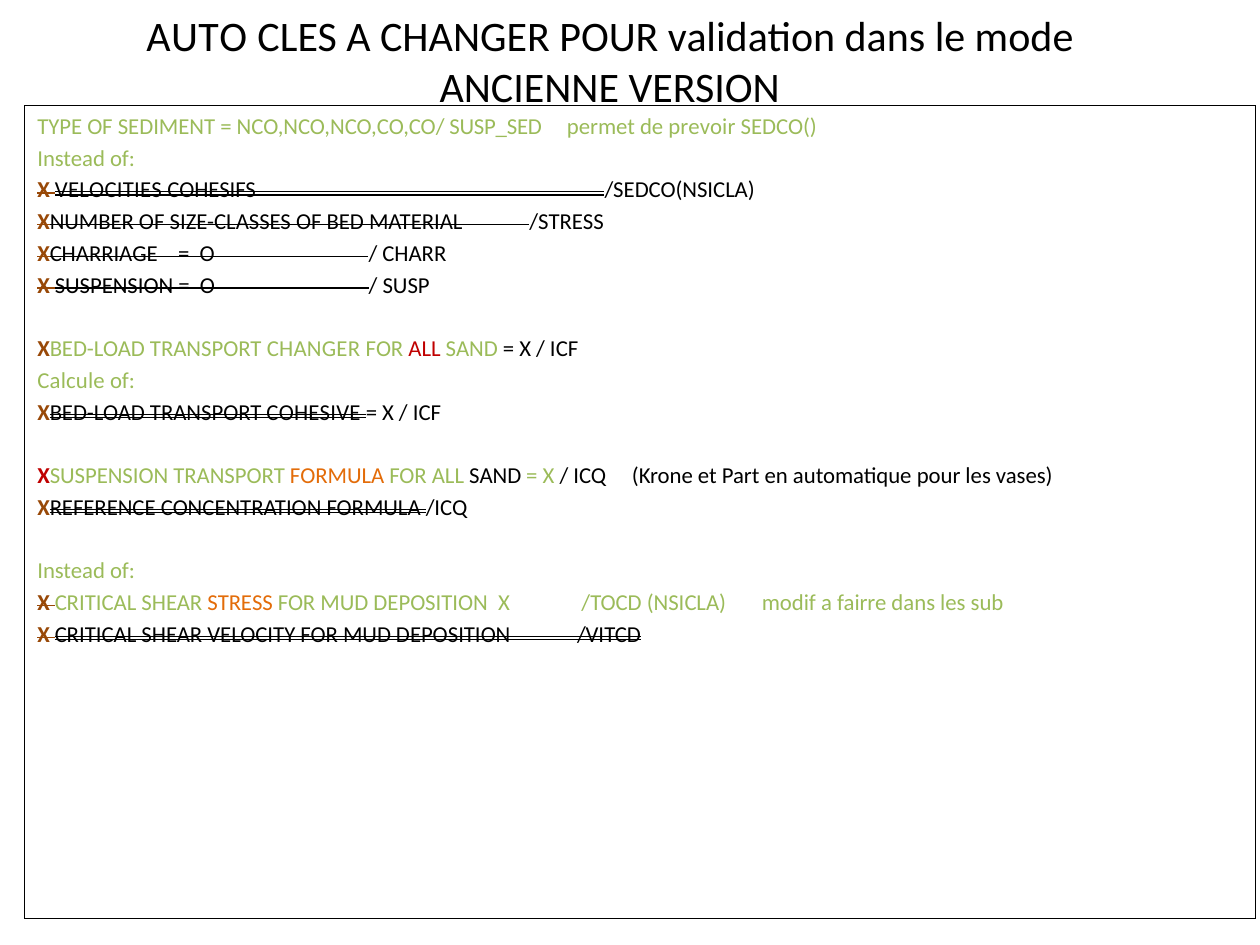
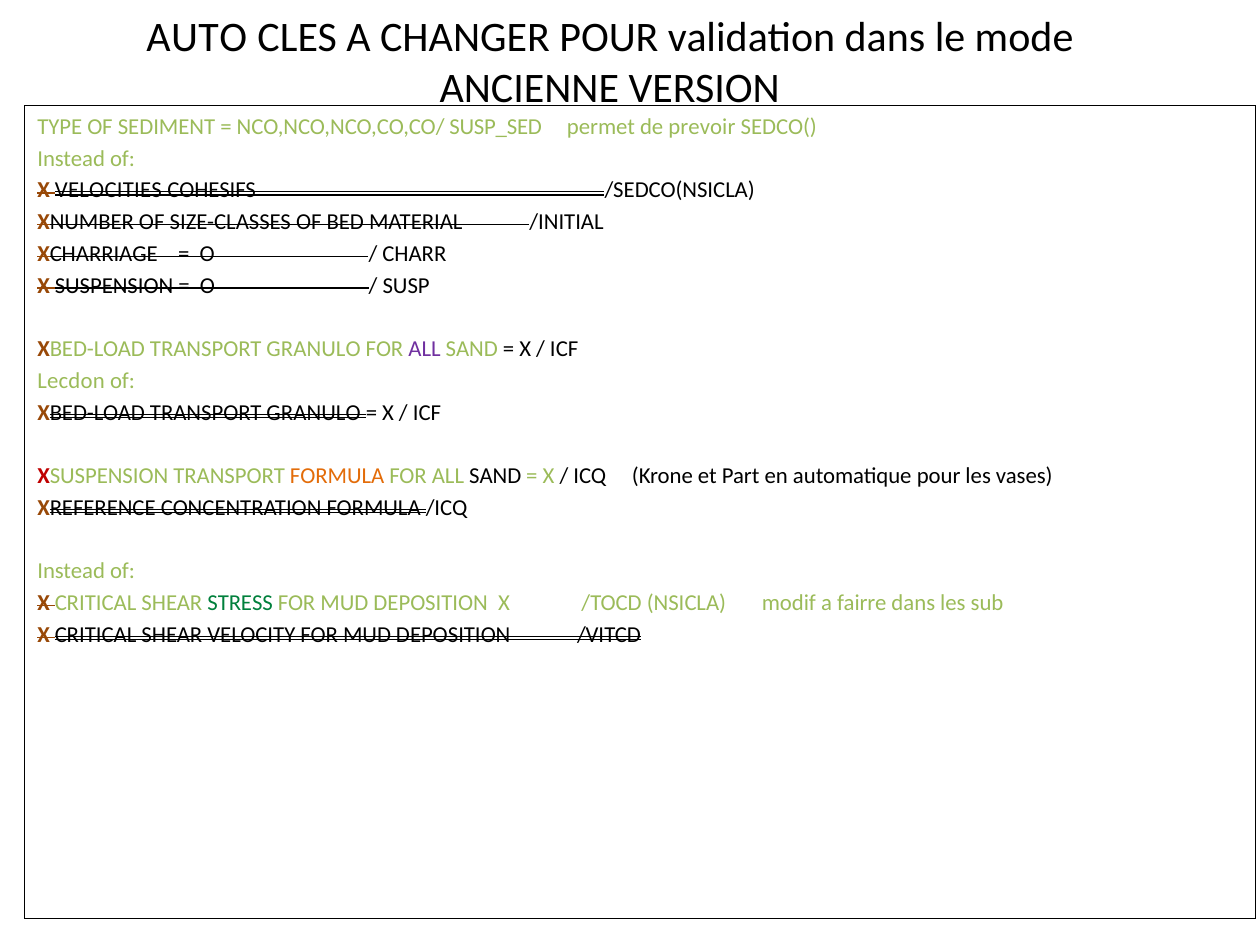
/STRESS: /STRESS -> /INITIAL (567, 222)
CHANGER: CHANGER -> GRANULO (314, 349)
ALL colour: red -> purple (425, 349)
Calcule: Calcule -> Lecdon (71, 381)
COHESIVE: COHESIVE -> GRANULO (314, 413)
STRESS colour: orange -> green (240, 603)
